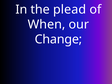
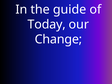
plead: plead -> guide (70, 9)
When: When -> Today (47, 24)
